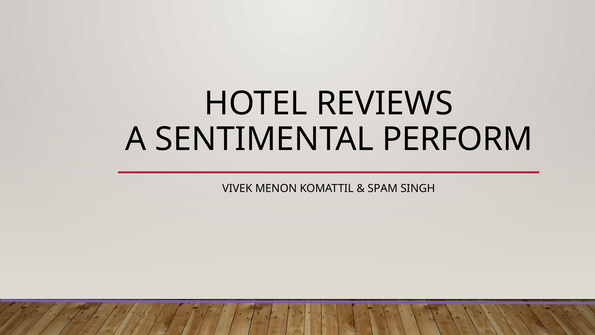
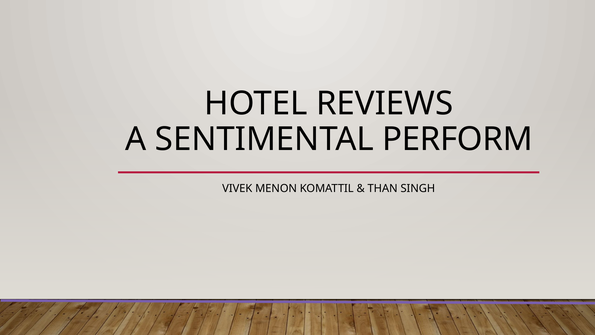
SPAM: SPAM -> THAN (383, 188)
